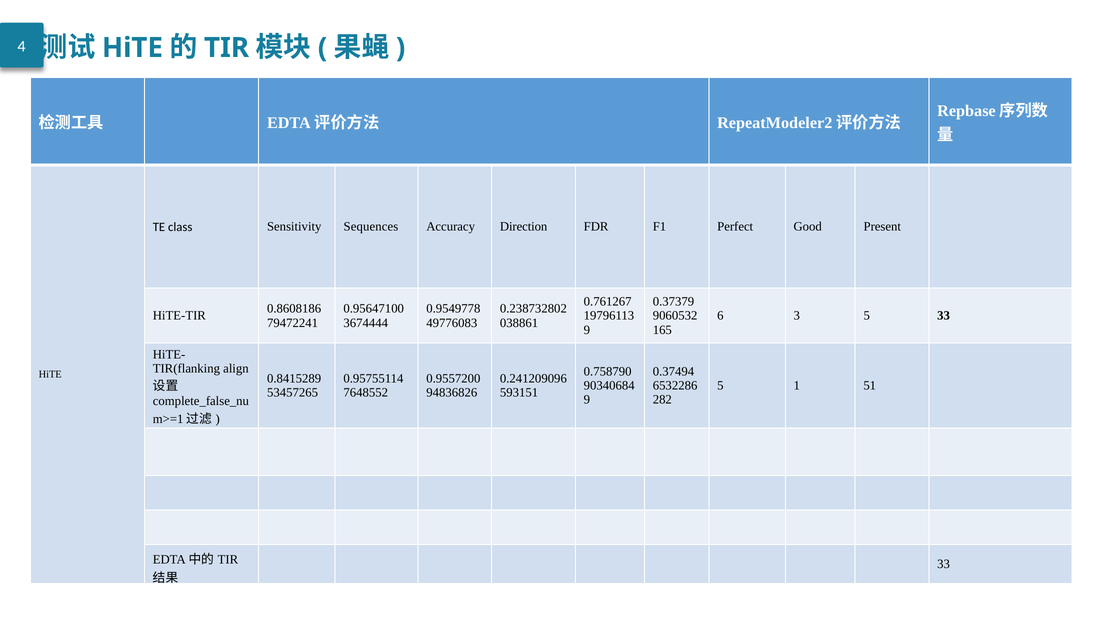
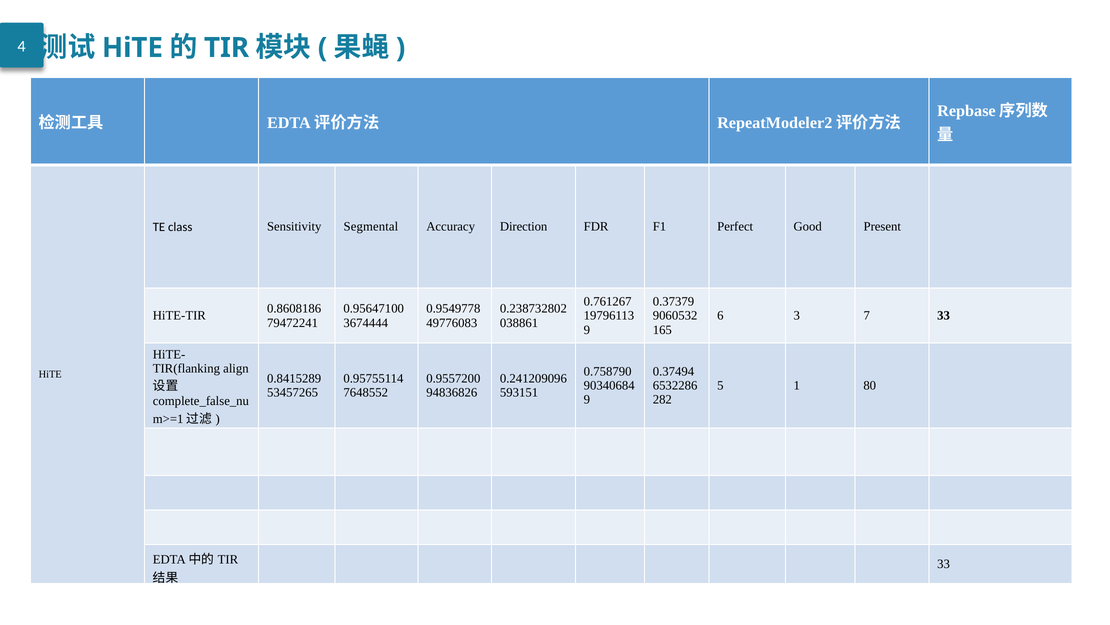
Sequences: Sequences -> Segmental (371, 227)
3 5: 5 -> 7 (867, 315)
51: 51 -> 80 (870, 385)
